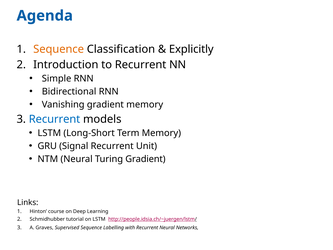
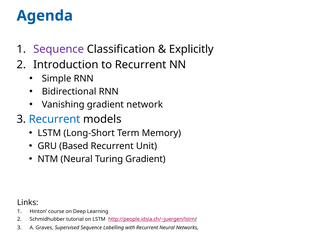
Sequence colour: orange -> purple (59, 49)
gradient memory: memory -> network (145, 104)
Signal: Signal -> Based (74, 146)
